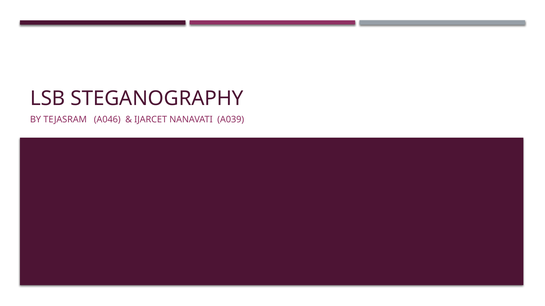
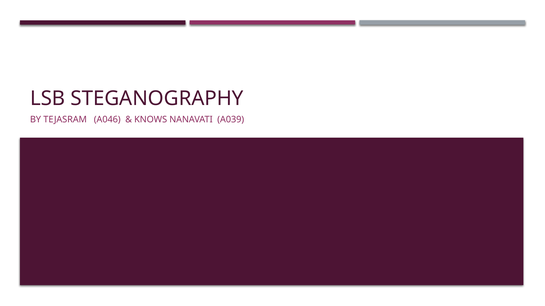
IJARCET: IJARCET -> KNOWS (151, 120)
